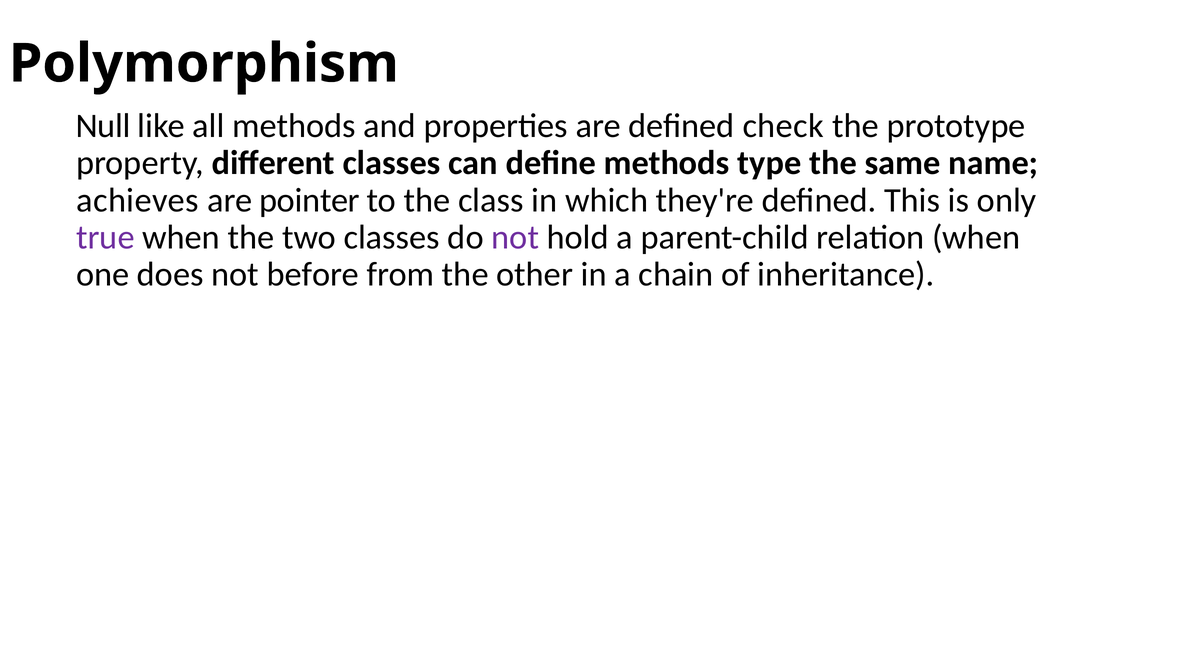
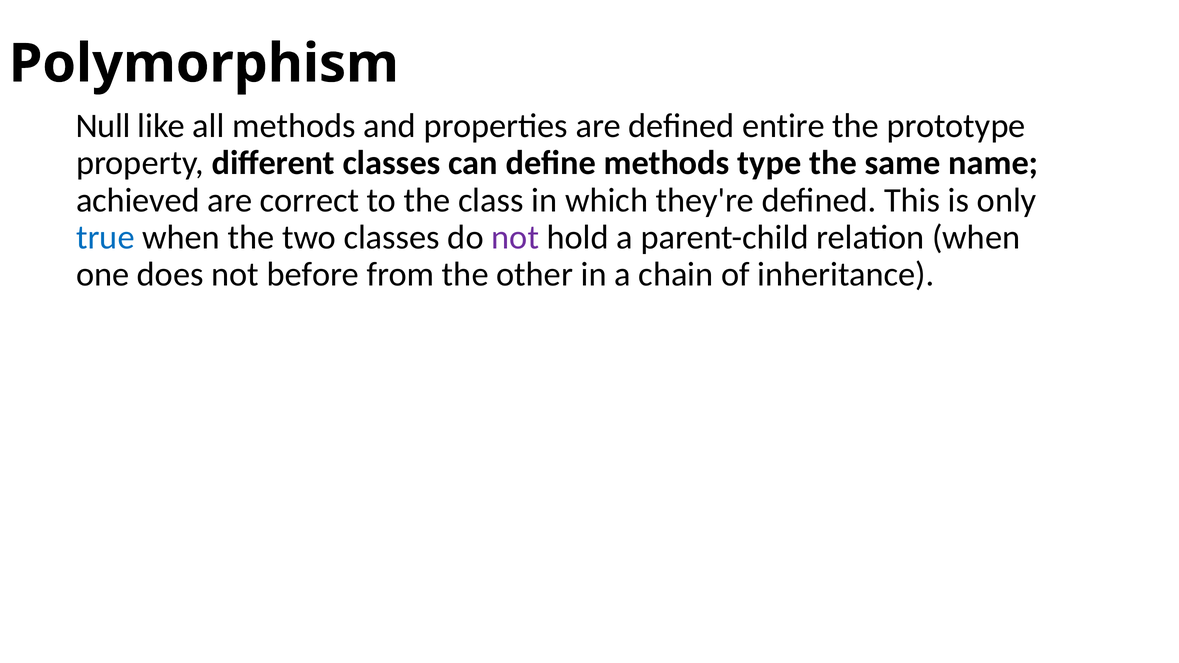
check: check -> entire (783, 126)
achieves: achieves -> achieved (138, 200)
pointer: pointer -> correct (309, 200)
true colour: purple -> blue (105, 237)
